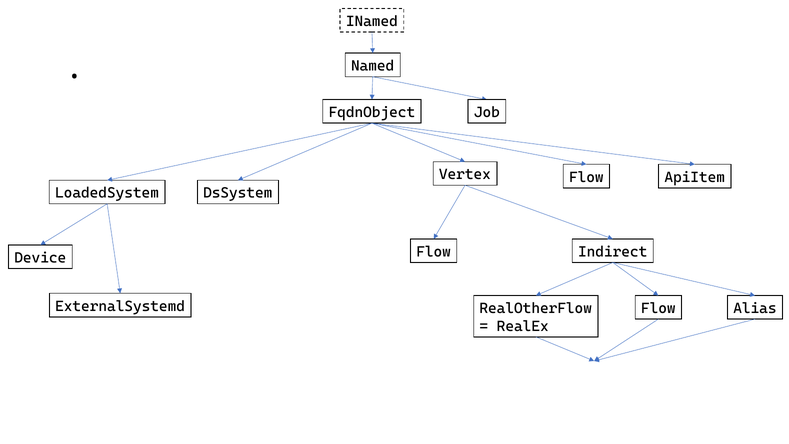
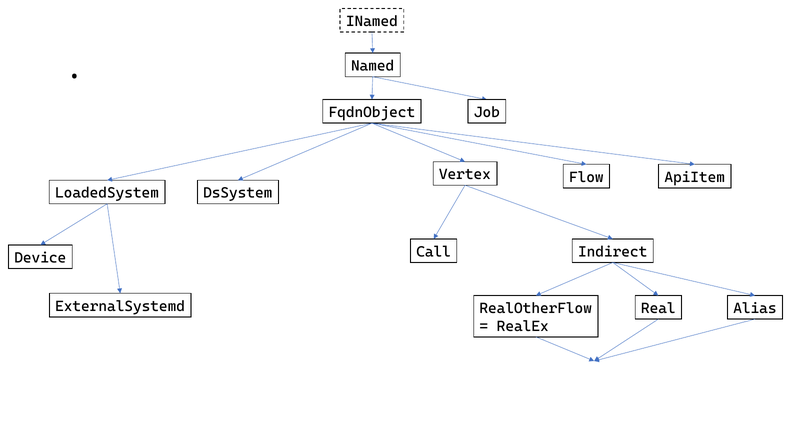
Flow: Flow -> Call (434, 252)
Flow: Flow -> Real (658, 308)
